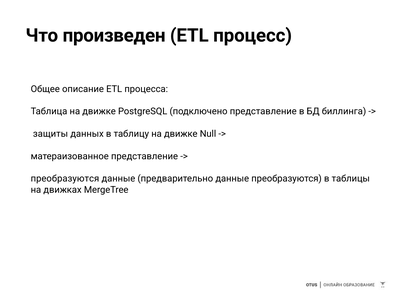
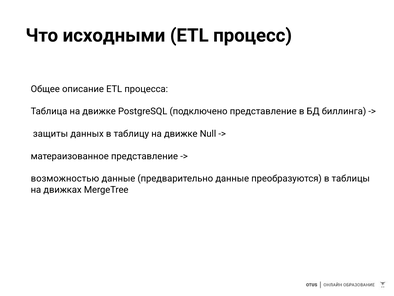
произведен: произведен -> исходными (114, 35)
преобразуются: преобразуются -> возможностью (65, 178)
